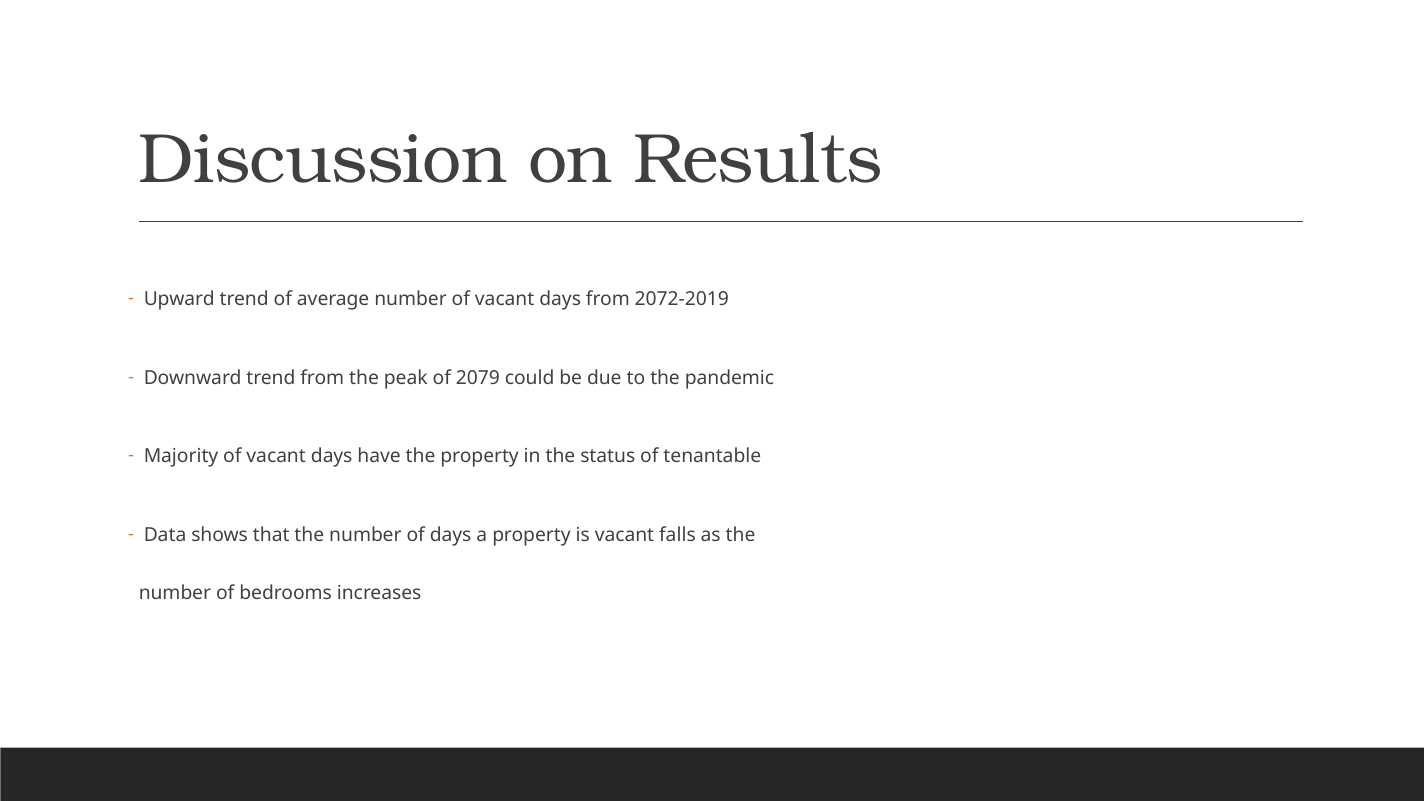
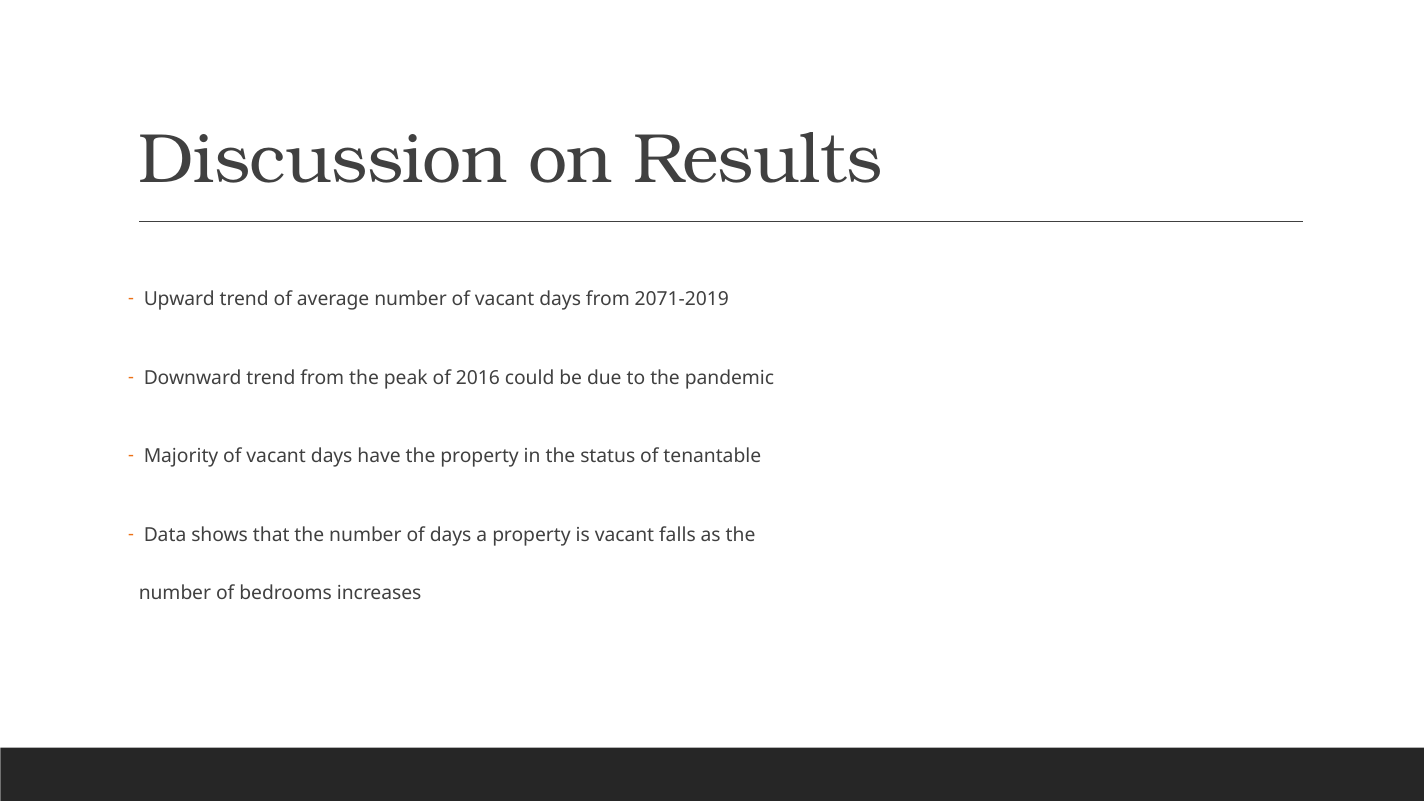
2072-2019: 2072-2019 -> 2071-2019 (682, 299)
2079: 2079 -> 2016 (478, 378)
